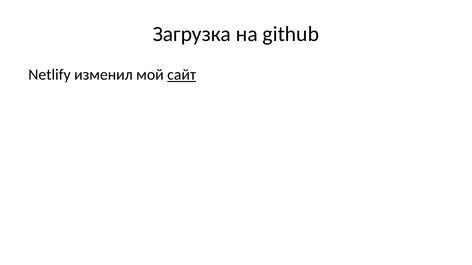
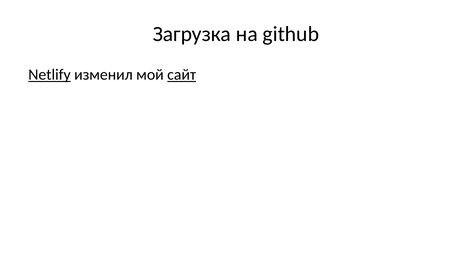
Netlify underline: none -> present (49, 75)
